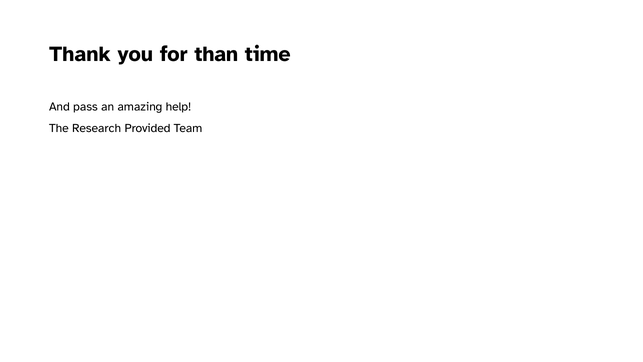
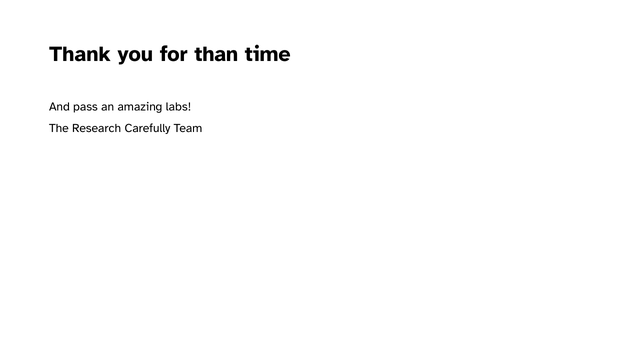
help: help -> labs (178, 107)
Provided: Provided -> Carefully (147, 128)
